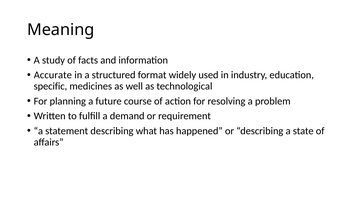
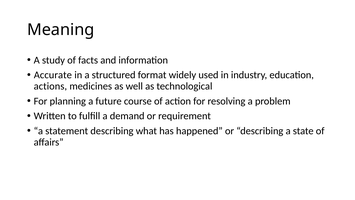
specific: specific -> actions (50, 86)
